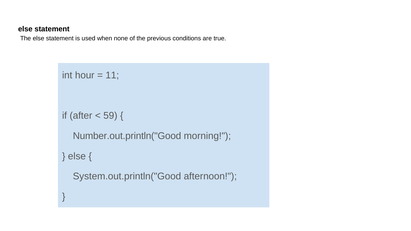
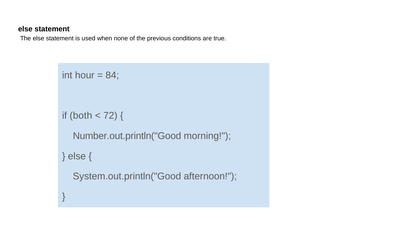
11: 11 -> 84 (112, 75)
after: after -> both (81, 116)
59: 59 -> 72 (110, 116)
